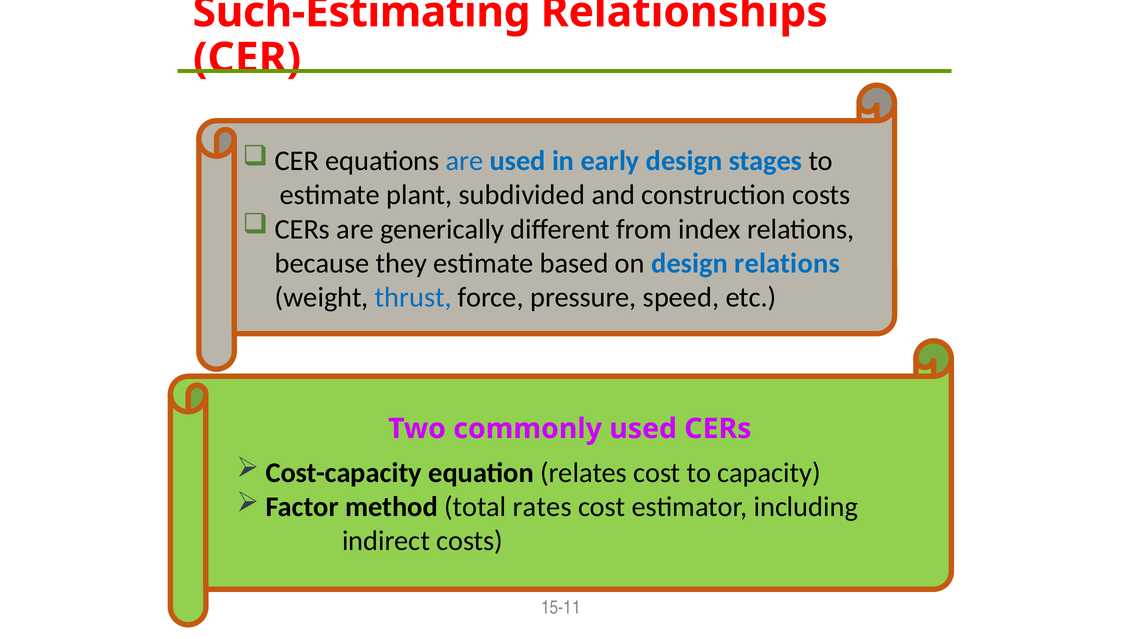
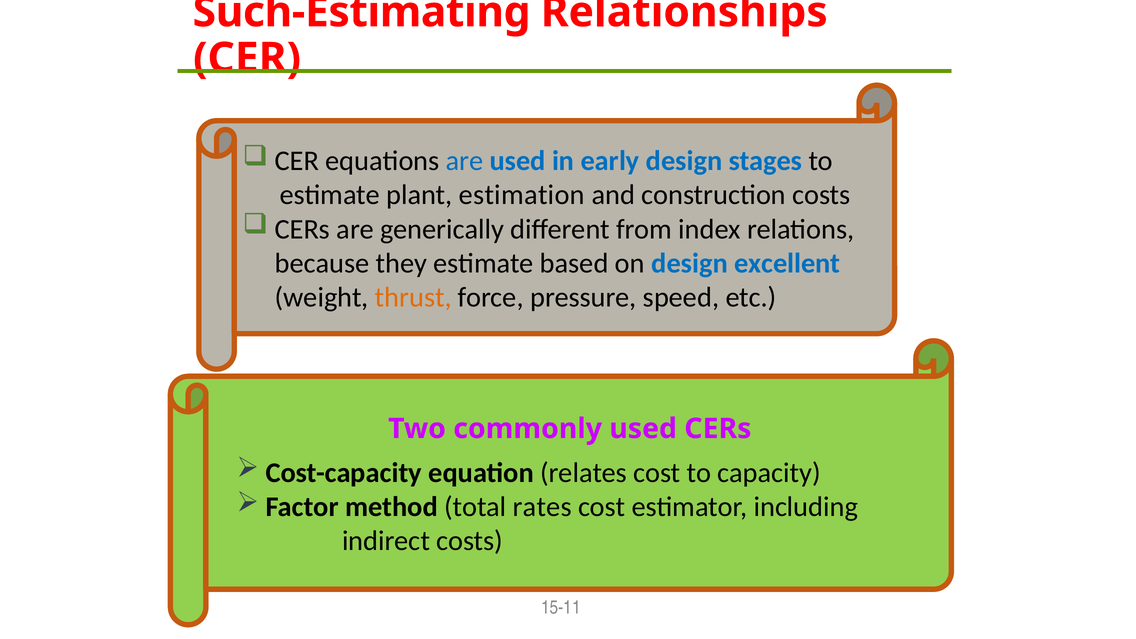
subdivided: subdivided -> estimation (522, 195)
design relations: relations -> excellent (787, 263)
thrust colour: blue -> orange (413, 297)
